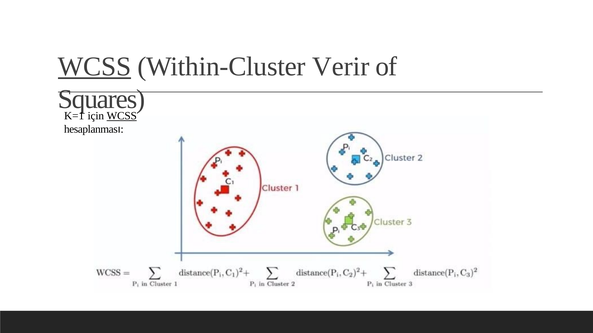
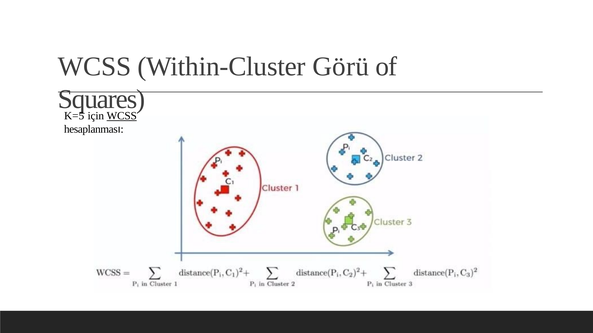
WCSS underline: present -> none (94, 67)
Verir: Verir -> Görü (341, 67)
K=1: K=1 -> K=5 (74, 116)
